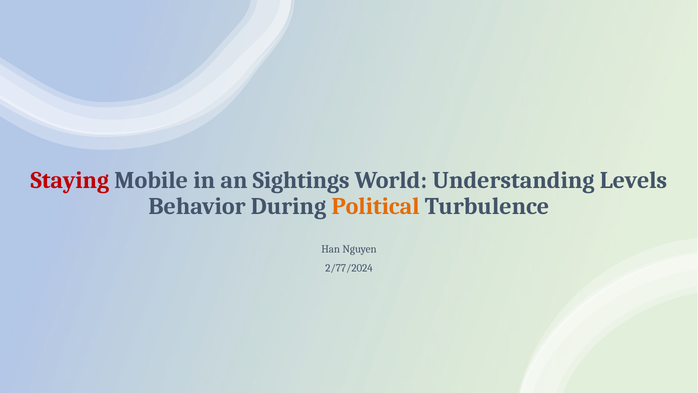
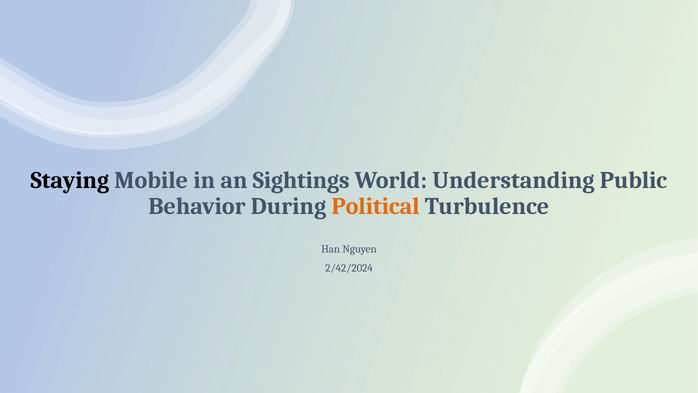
Staying colour: red -> black (70, 180)
Levels: Levels -> Public (633, 180)
2/77/2024: 2/77/2024 -> 2/42/2024 (349, 268)
